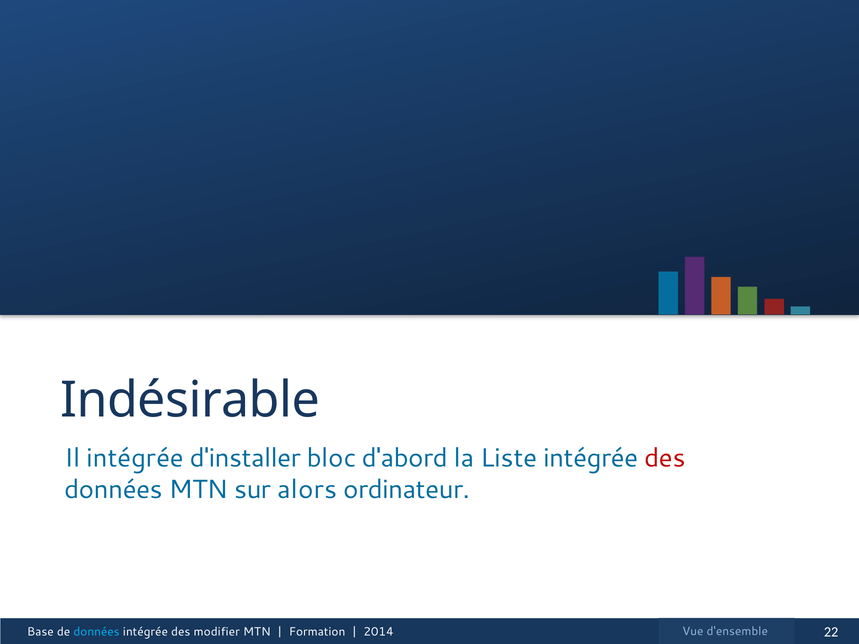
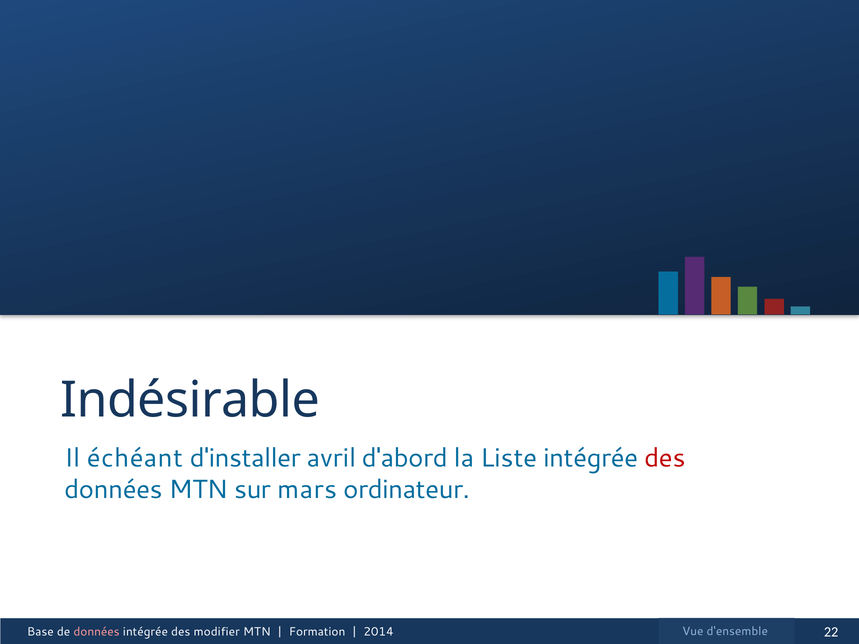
Il intégrée: intégrée -> échéant (135, 458)
bloc: bloc -> avril (332, 458)
alors: alors -> mars (307, 490)
données colour: light blue -> pink (97, 632)
